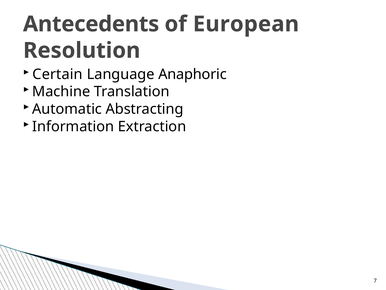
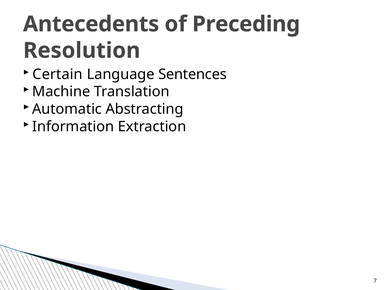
European: European -> Preceding (246, 24)
Anaphoric: Anaphoric -> Sentences (192, 74)
